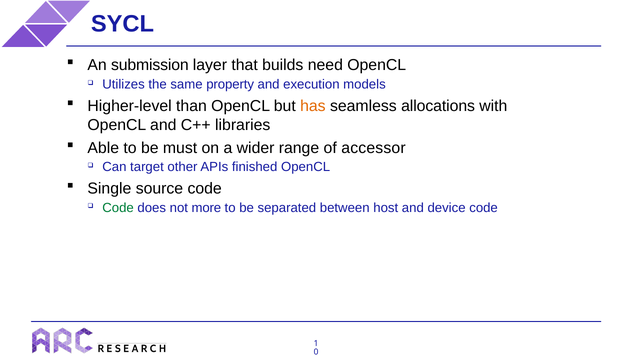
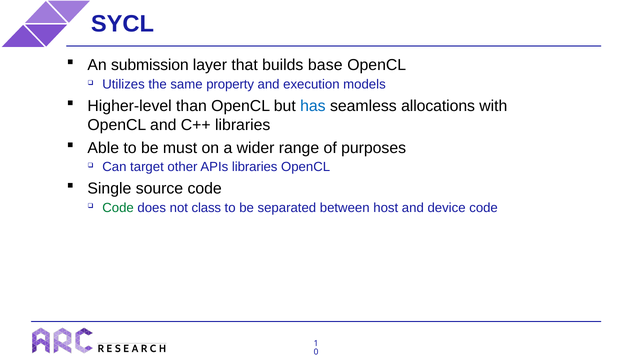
need: need -> base (325, 65)
has colour: orange -> blue (313, 106)
accessor: accessor -> purposes (374, 148)
APIs finished: finished -> libraries (255, 167)
more: more -> class (206, 208)
